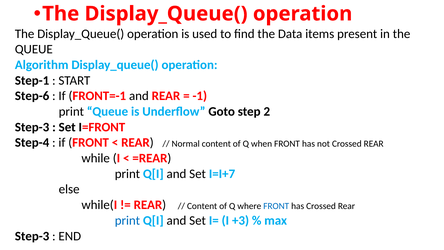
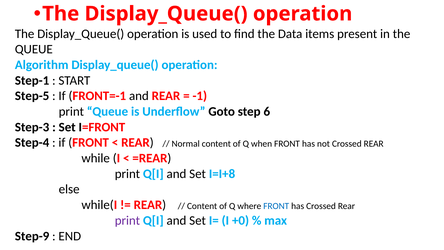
Step-6: Step-6 -> Step-5 (32, 96)
2: 2 -> 6 (267, 111)
I=I+7: I=I+7 -> I=I+8 (222, 174)
print colour: blue -> purple (127, 220)
+3: +3 -> +0 (241, 220)
Step-3: Step-3 -> Step-9 (32, 236)
